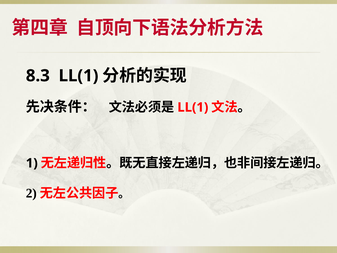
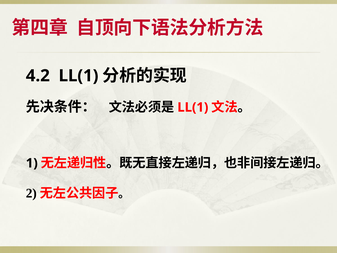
8.3: 8.3 -> 4.2 (38, 76)
